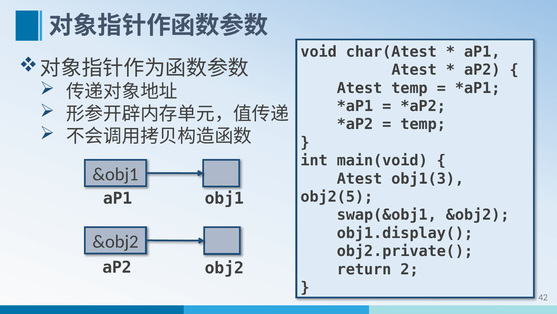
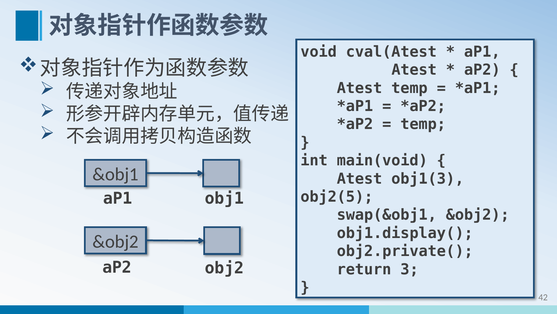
char(Atest: char(Atest -> cval(Atest (391, 52)
2: 2 -> 3 (409, 269)
